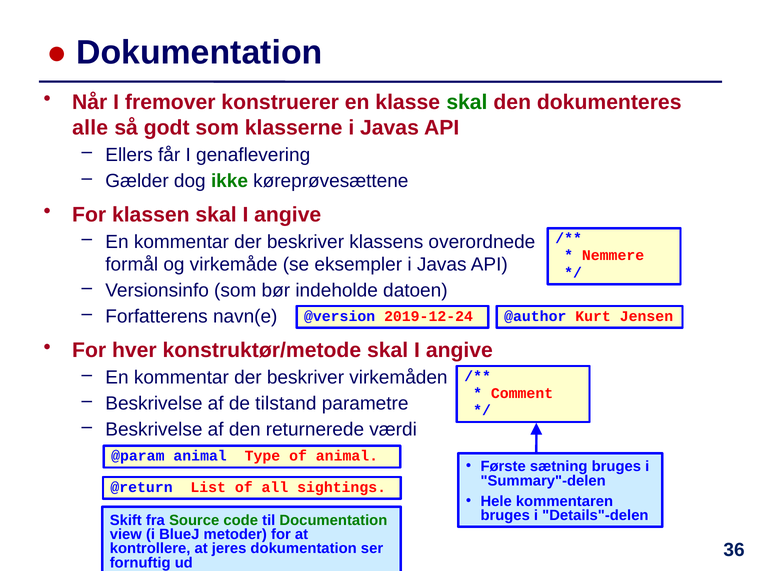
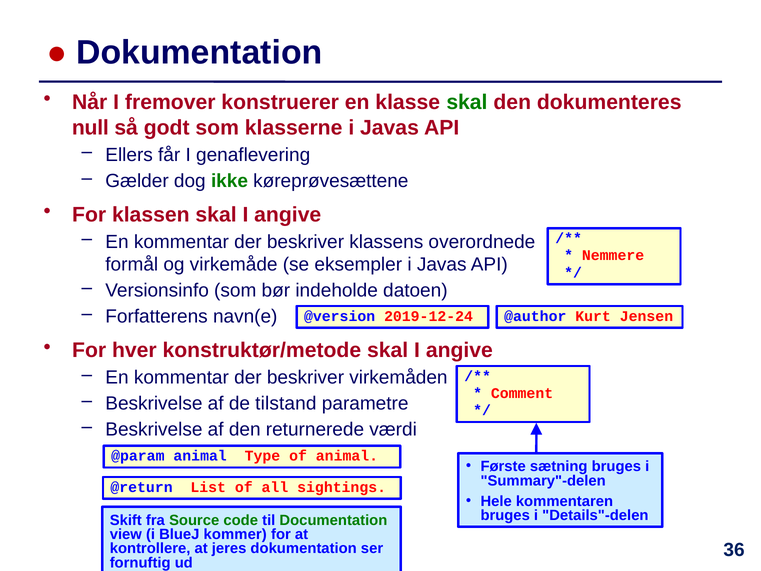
alle: alle -> null (90, 128)
metoder: metoder -> kommer (235, 534)
